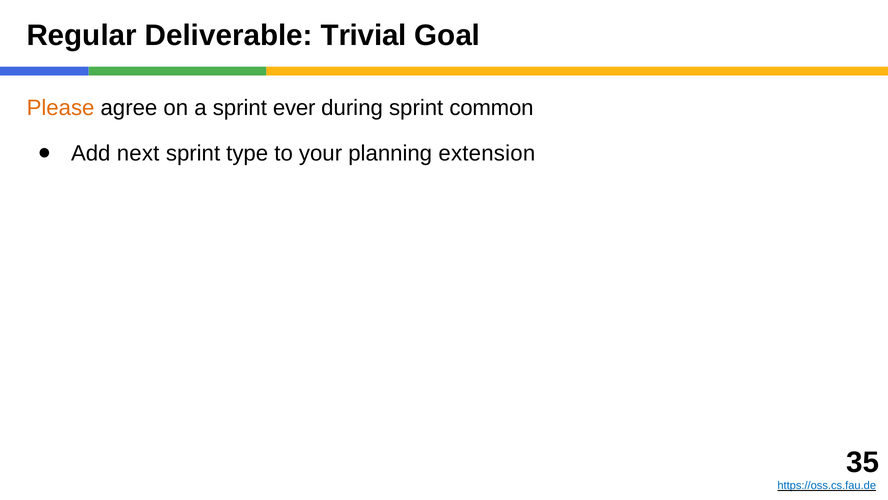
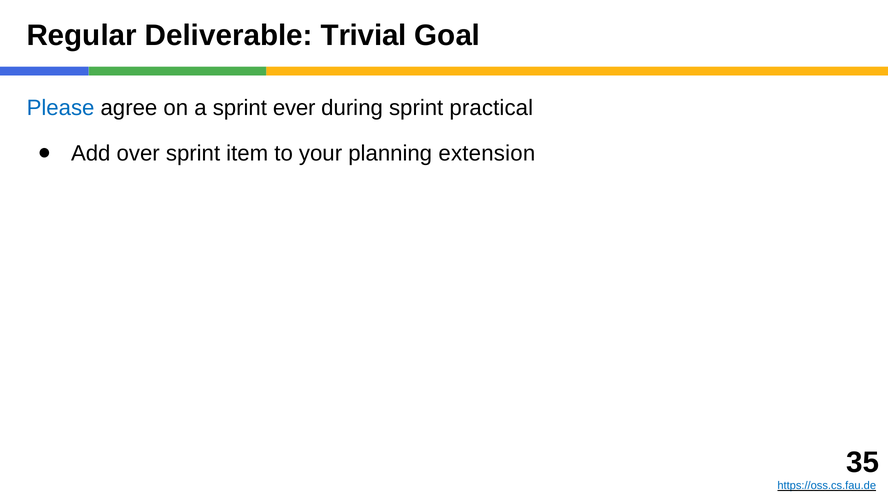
Please colour: orange -> blue (61, 108)
common: common -> practical (491, 108)
next: next -> over (138, 153)
type: type -> item (247, 153)
